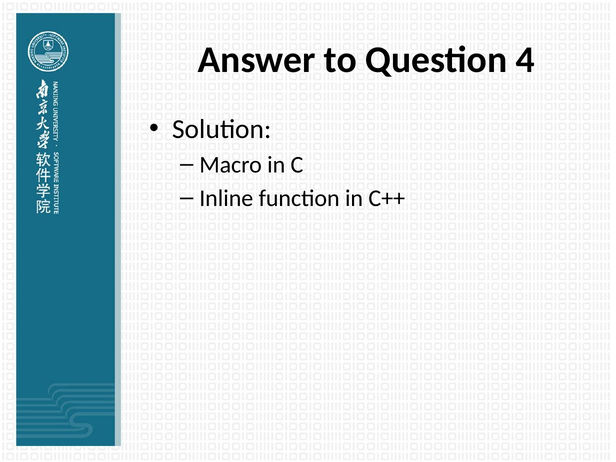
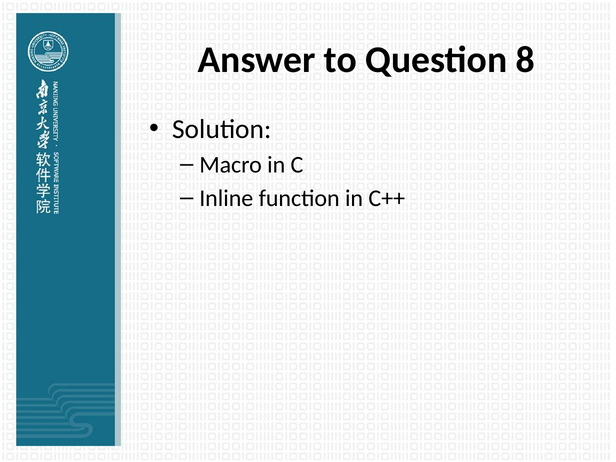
4: 4 -> 8 (525, 60)
